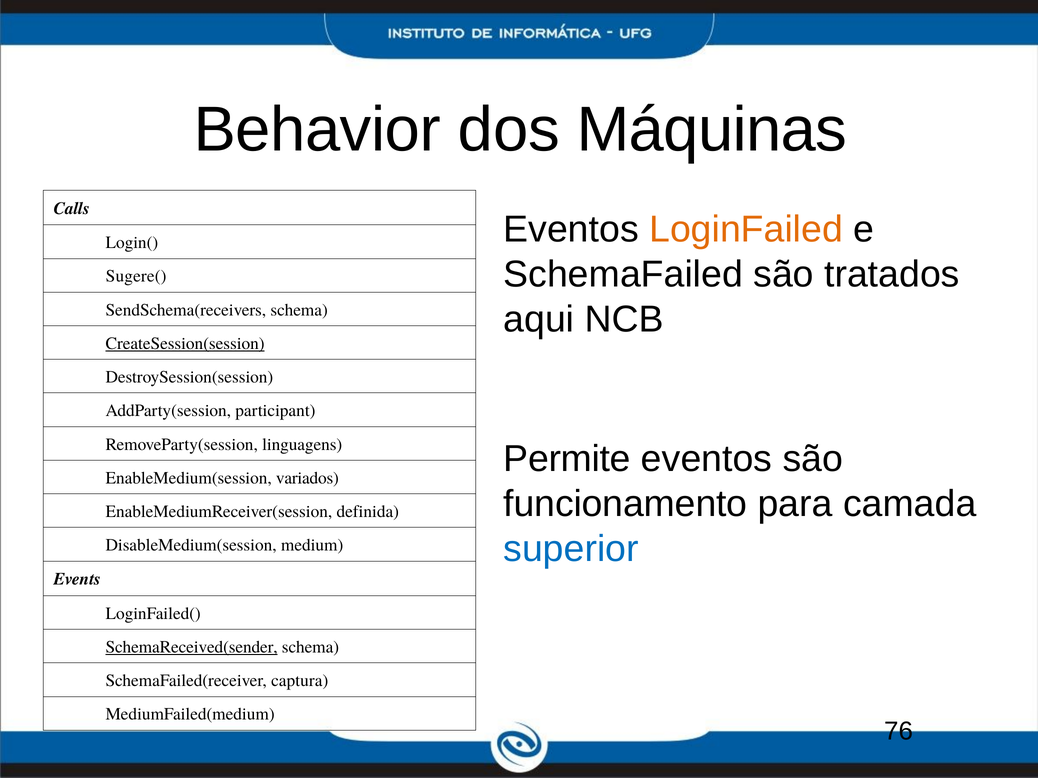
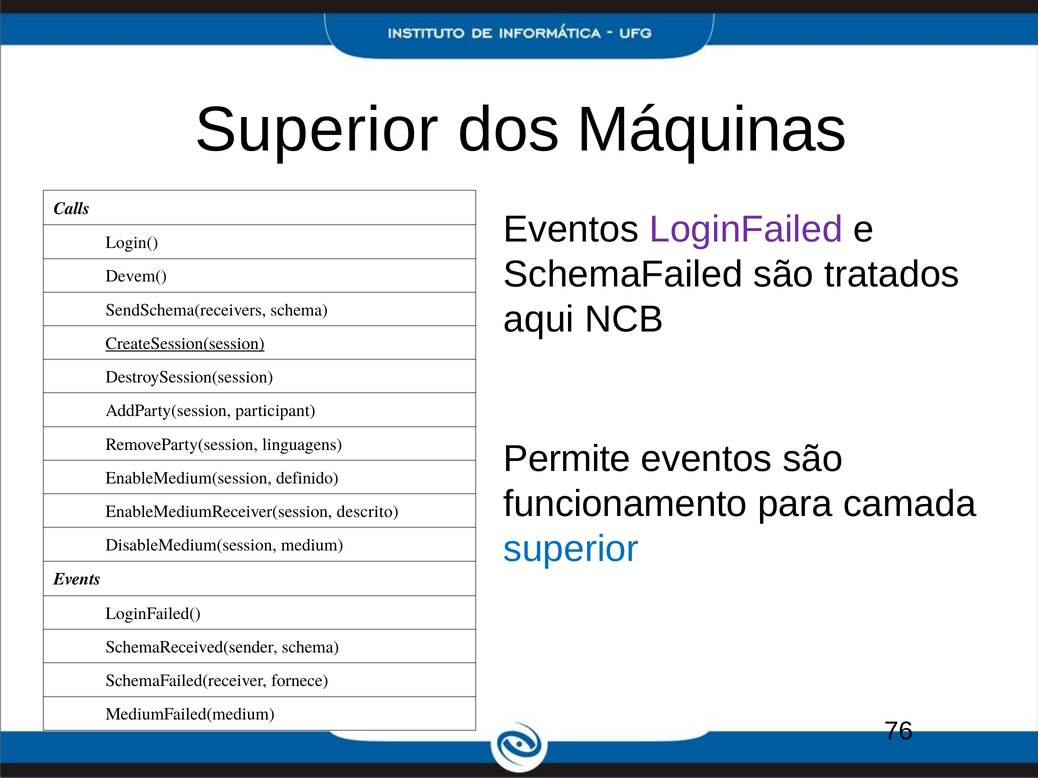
Behavior: Behavior -> Superior (317, 130)
LoginFailed colour: orange -> purple (746, 229)
Sugere(: Sugere( -> Devem( (136, 276)
variados: variados -> definido (307, 478)
definida: definida -> descrito (368, 512)
SchemaReceived(sender underline: present -> none (192, 647)
captura: captura -> fornece (300, 681)
